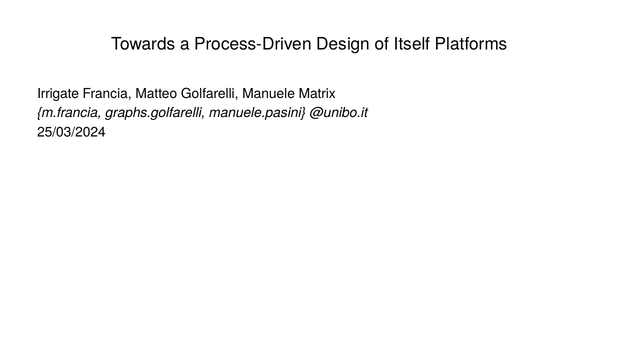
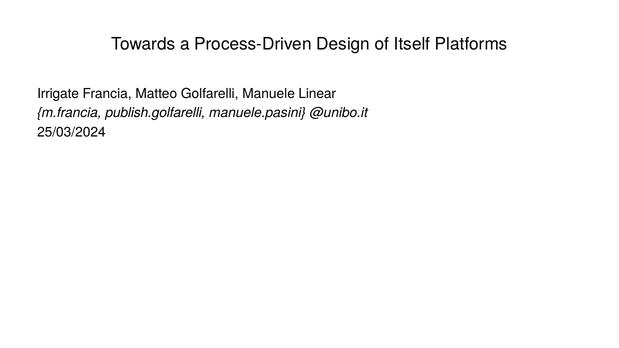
Matrix: Matrix -> Linear (317, 94)
graphs.golfarelli: graphs.golfarelli -> publish.golfarelli (155, 113)
